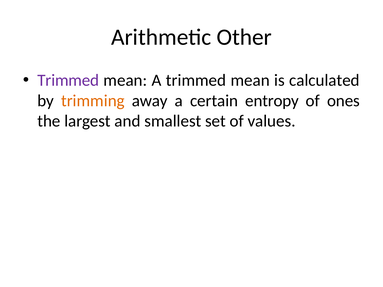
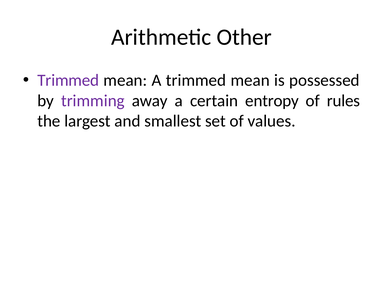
calculated: calculated -> possessed (324, 80)
trimming colour: orange -> purple (93, 101)
ones: ones -> rules (343, 101)
